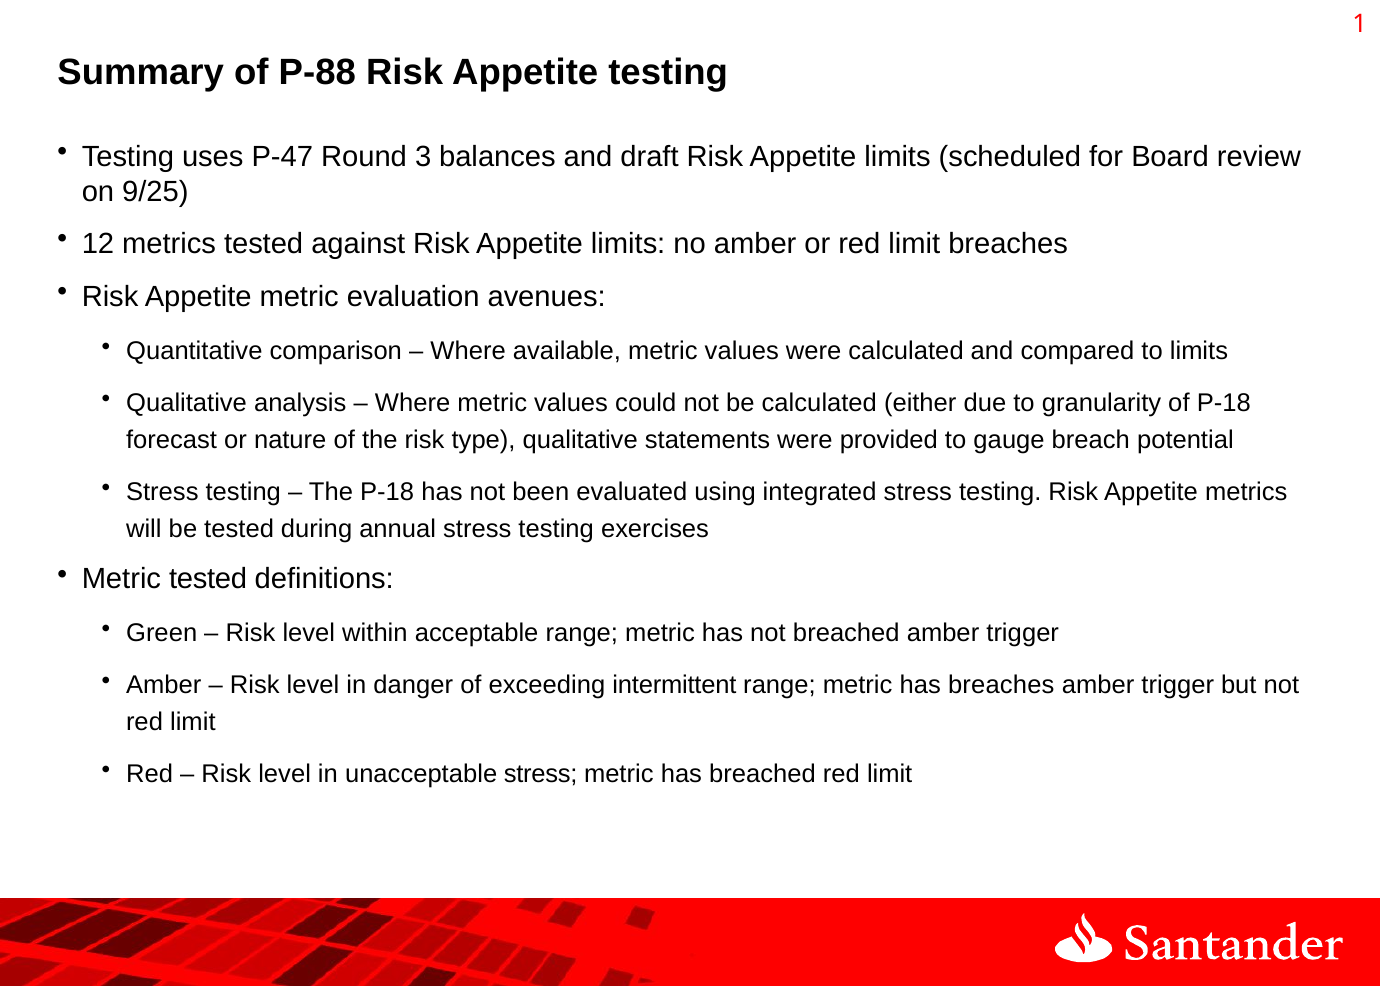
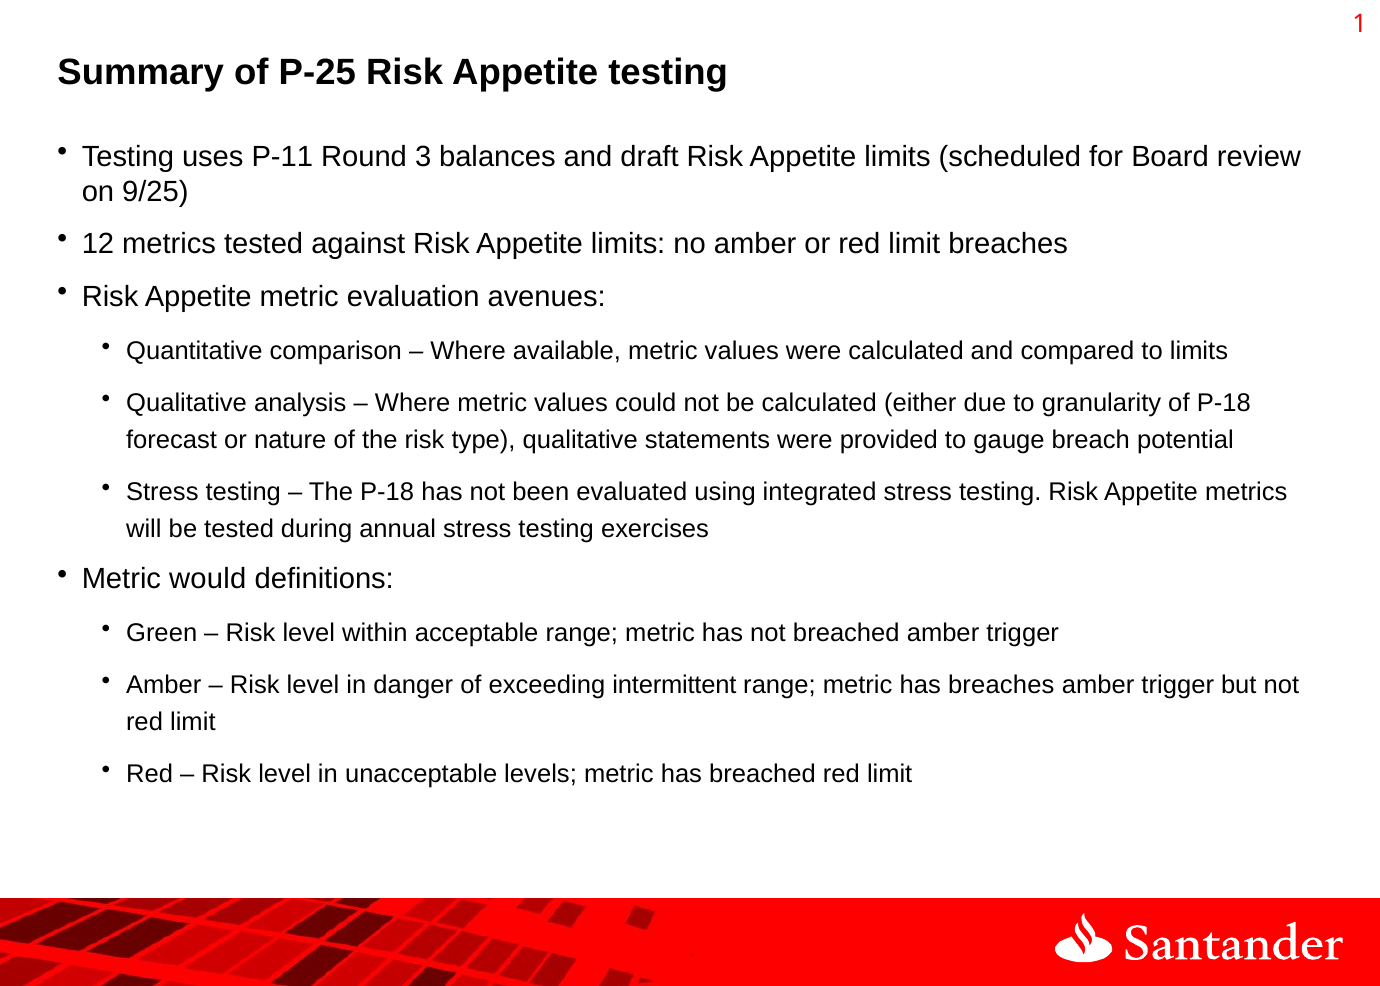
P-88: P-88 -> P-25 (317, 73)
P-47: P-47 -> P-11 (282, 156)
Metric tested: tested -> would (208, 579)
unacceptable stress: stress -> levels (541, 774)
